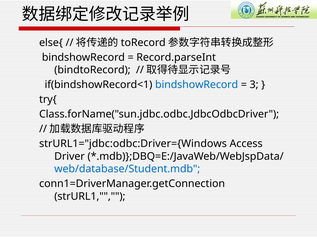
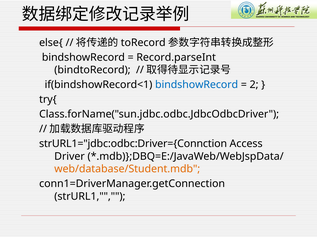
3: 3 -> 2 (254, 85)
strURL1="jdbc:odbc:Driver={Windows: strURL1="jdbc:odbc:Driver={Windows -> strURL1="jdbc:odbc:Driver={Connction (133, 144)
web/database/Student.mdb colour: blue -> orange (127, 169)
